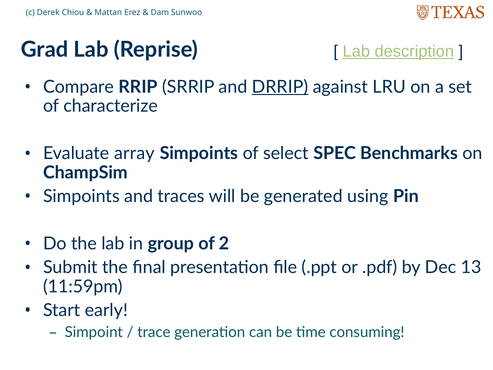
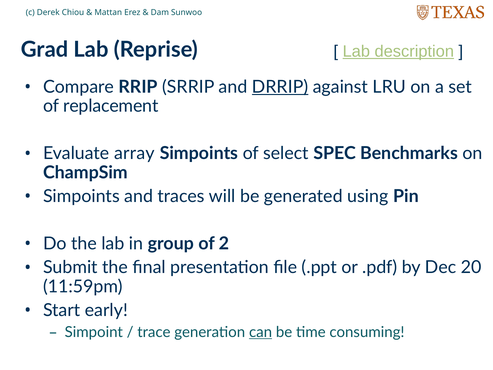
characterize: characterize -> replacement (111, 106)
13: 13 -> 20 (471, 267)
can underline: none -> present (261, 332)
